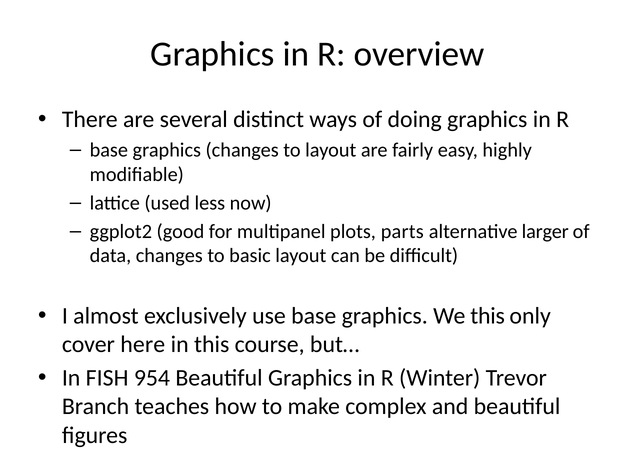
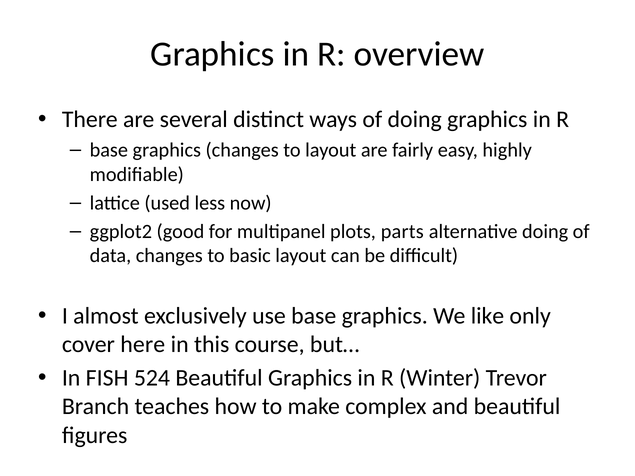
alternative larger: larger -> doing (545, 232)
We this: this -> like (487, 316)
954: 954 -> 524 (152, 378)
